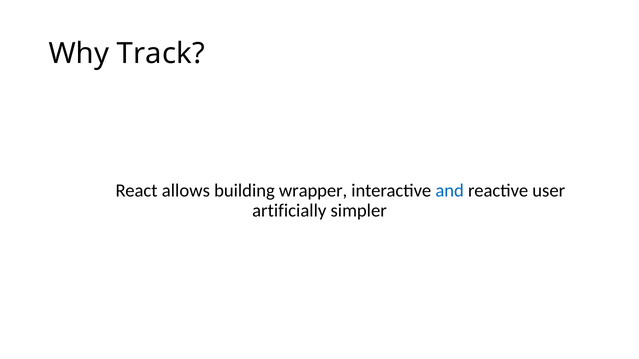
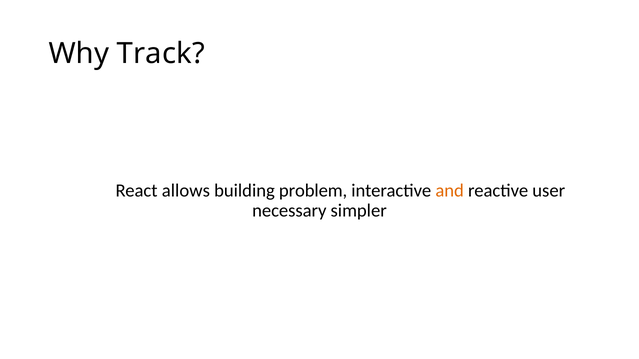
wrapper: wrapper -> problem (313, 191)
and colour: blue -> orange (450, 191)
artificially: artificially -> necessary (289, 211)
